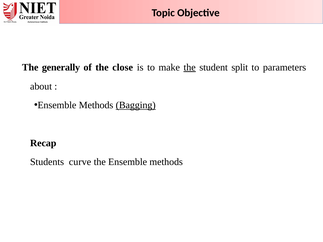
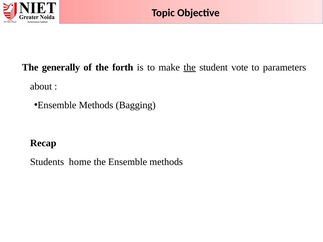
close: close -> forth (123, 67)
split: split -> vote (240, 67)
Bagging underline: present -> none (136, 105)
curve: curve -> home (80, 162)
